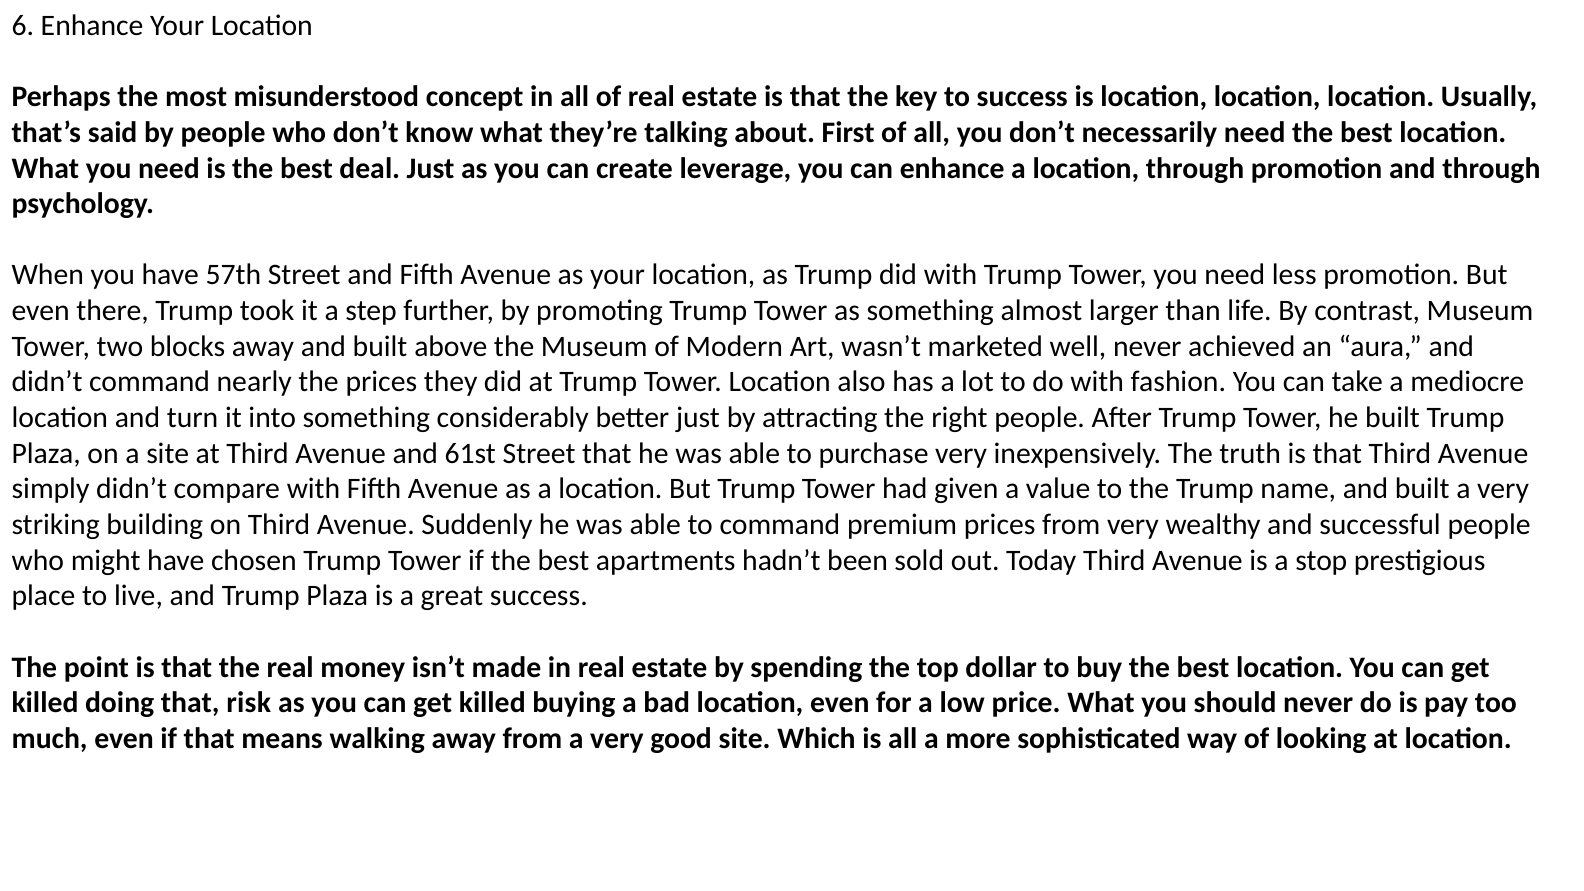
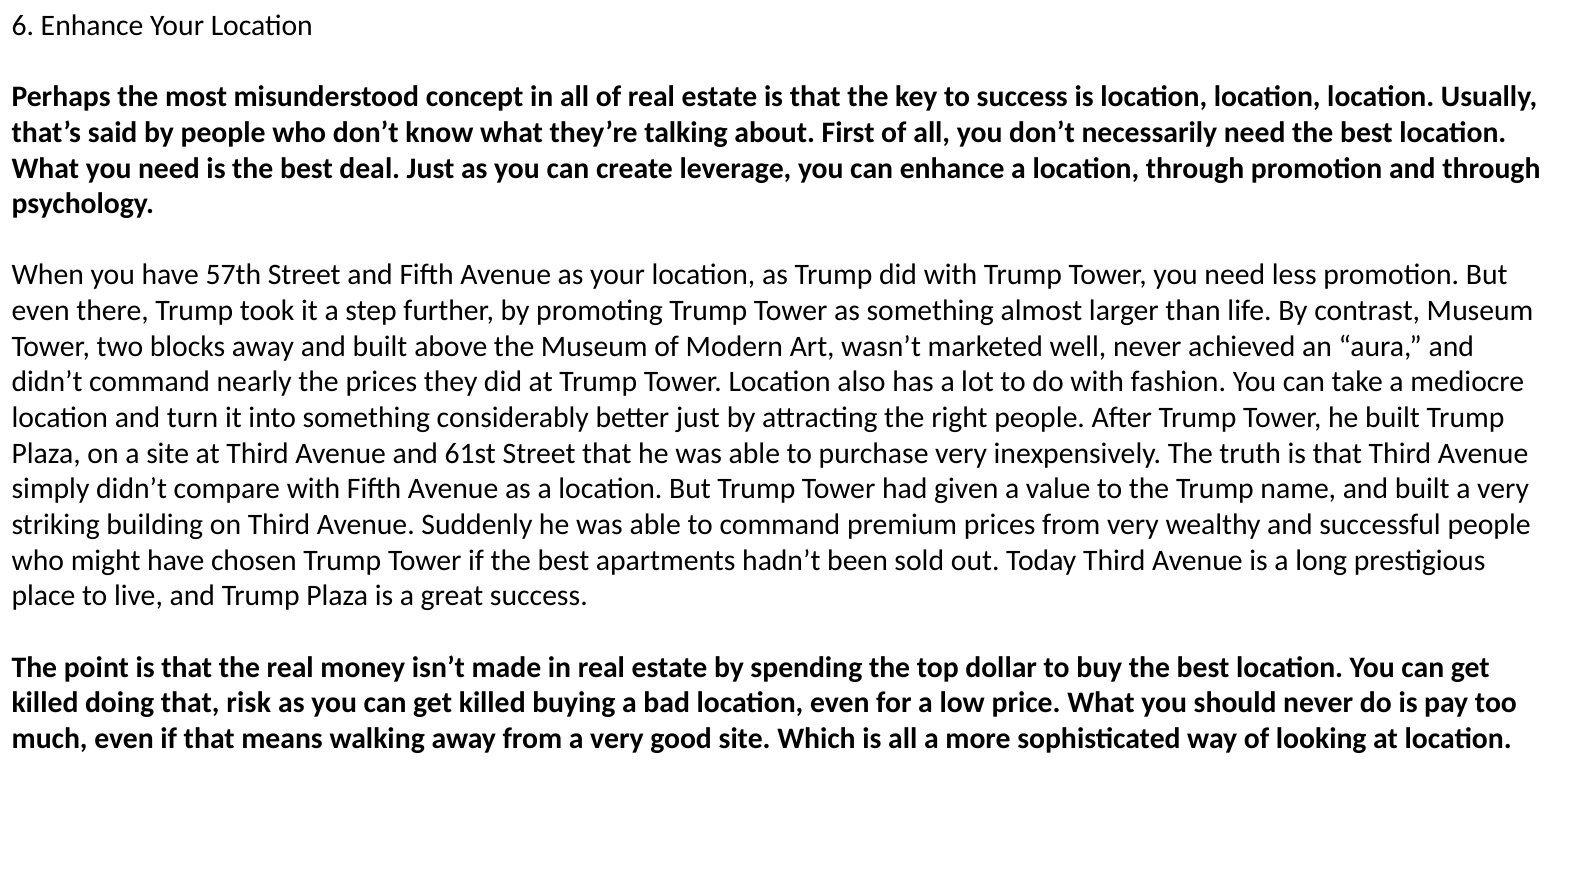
stop: stop -> long (1321, 560)
